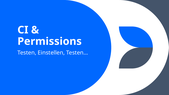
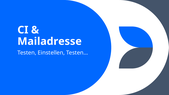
Permissions: Permissions -> Mailadresse (50, 41)
